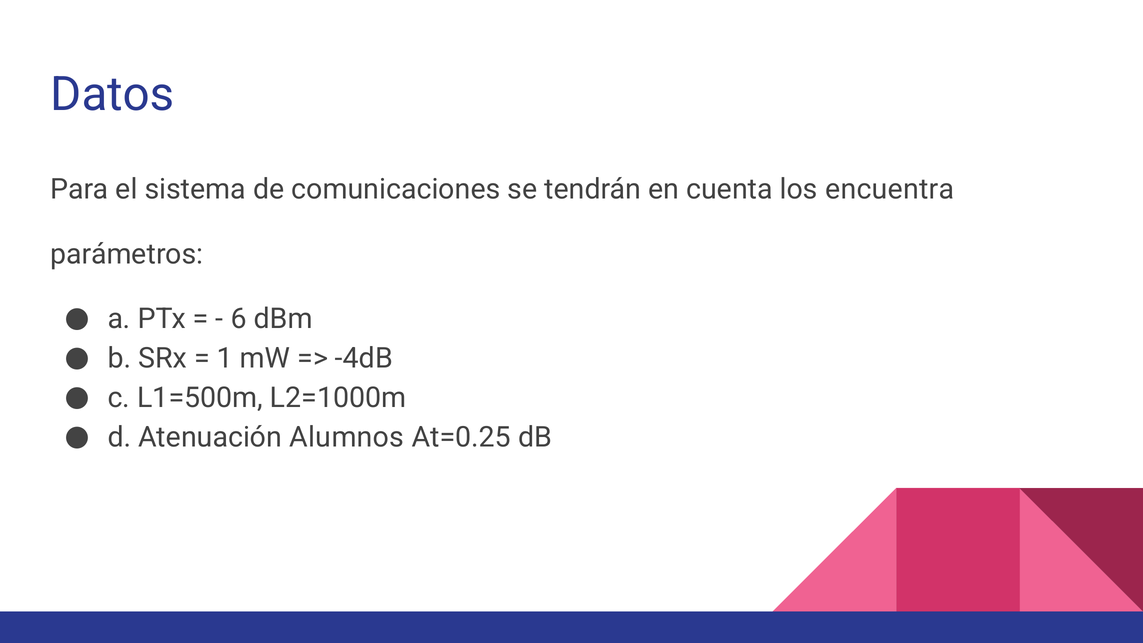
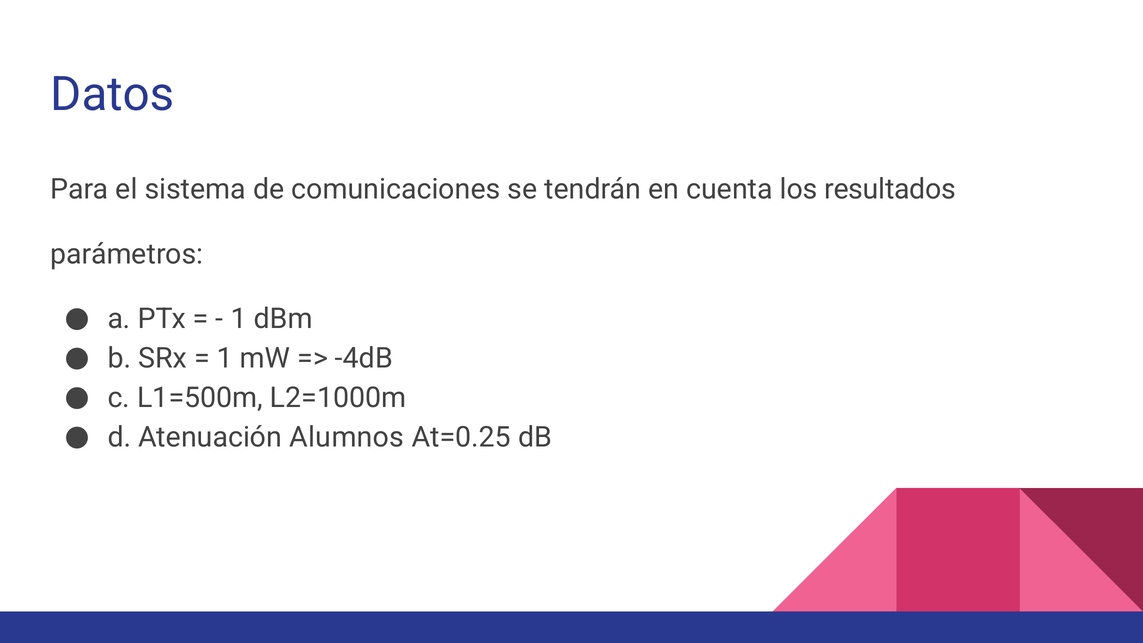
encuentra: encuentra -> resultados (890, 189)
6: 6 -> 1 (239, 319)
